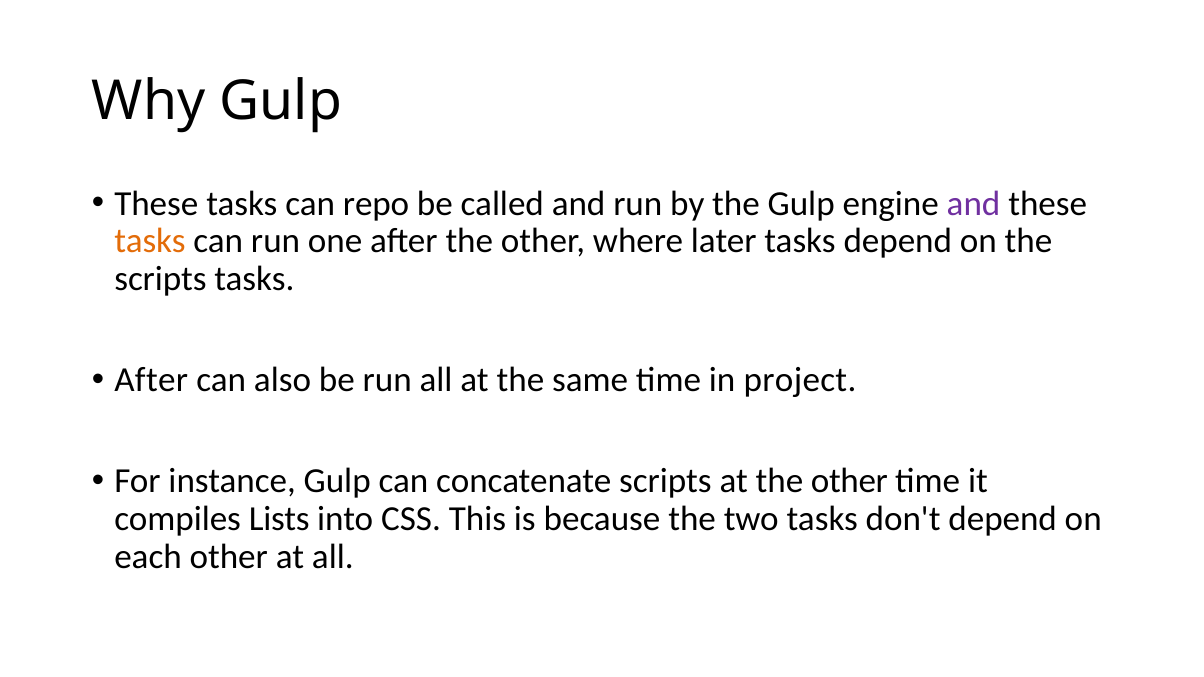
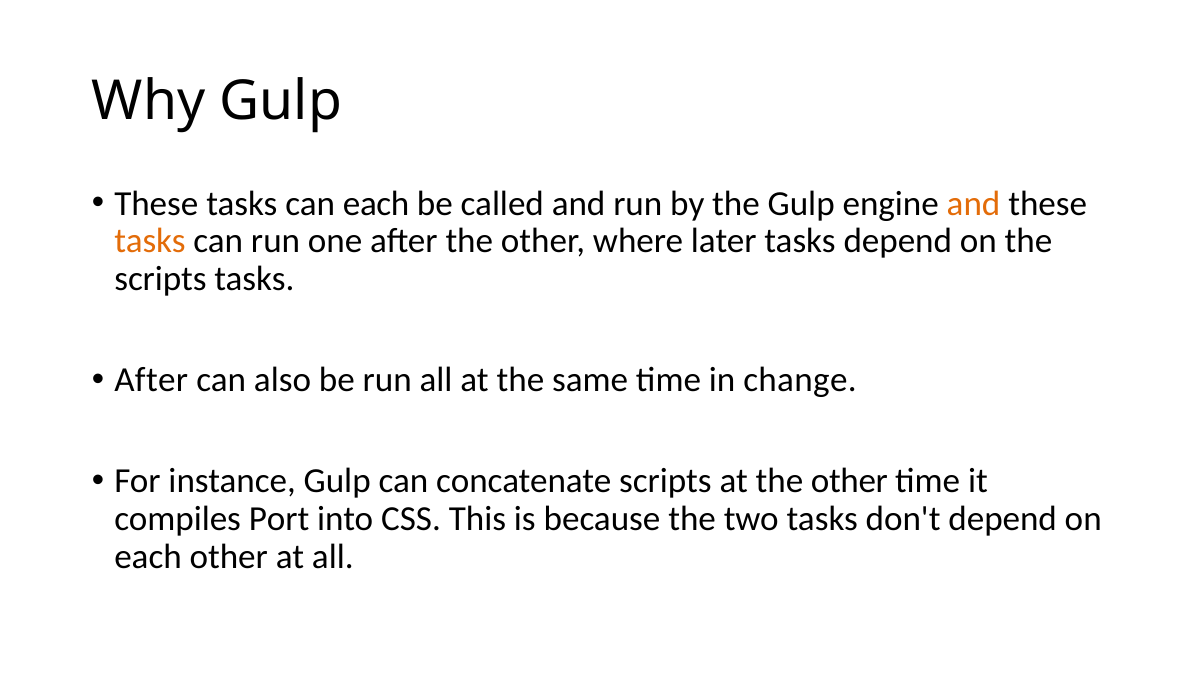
can repo: repo -> each (376, 204)
and colour: purple -> orange (974, 204)
project: project -> change (800, 380)
Lists: Lists -> Port (279, 519)
